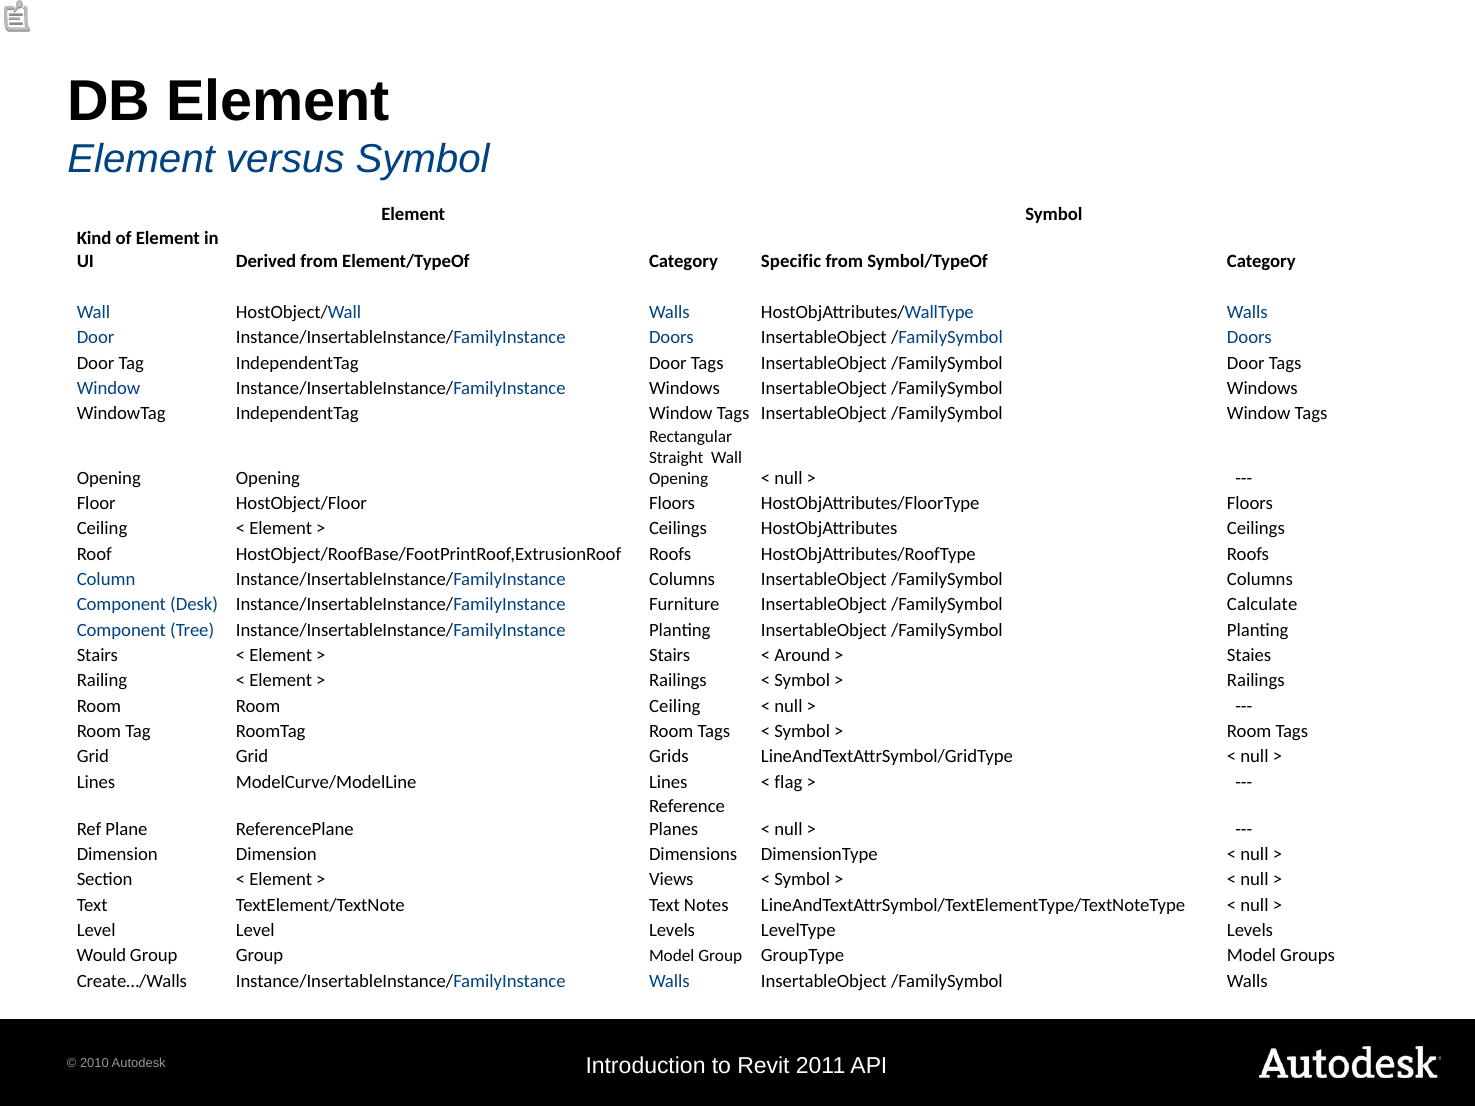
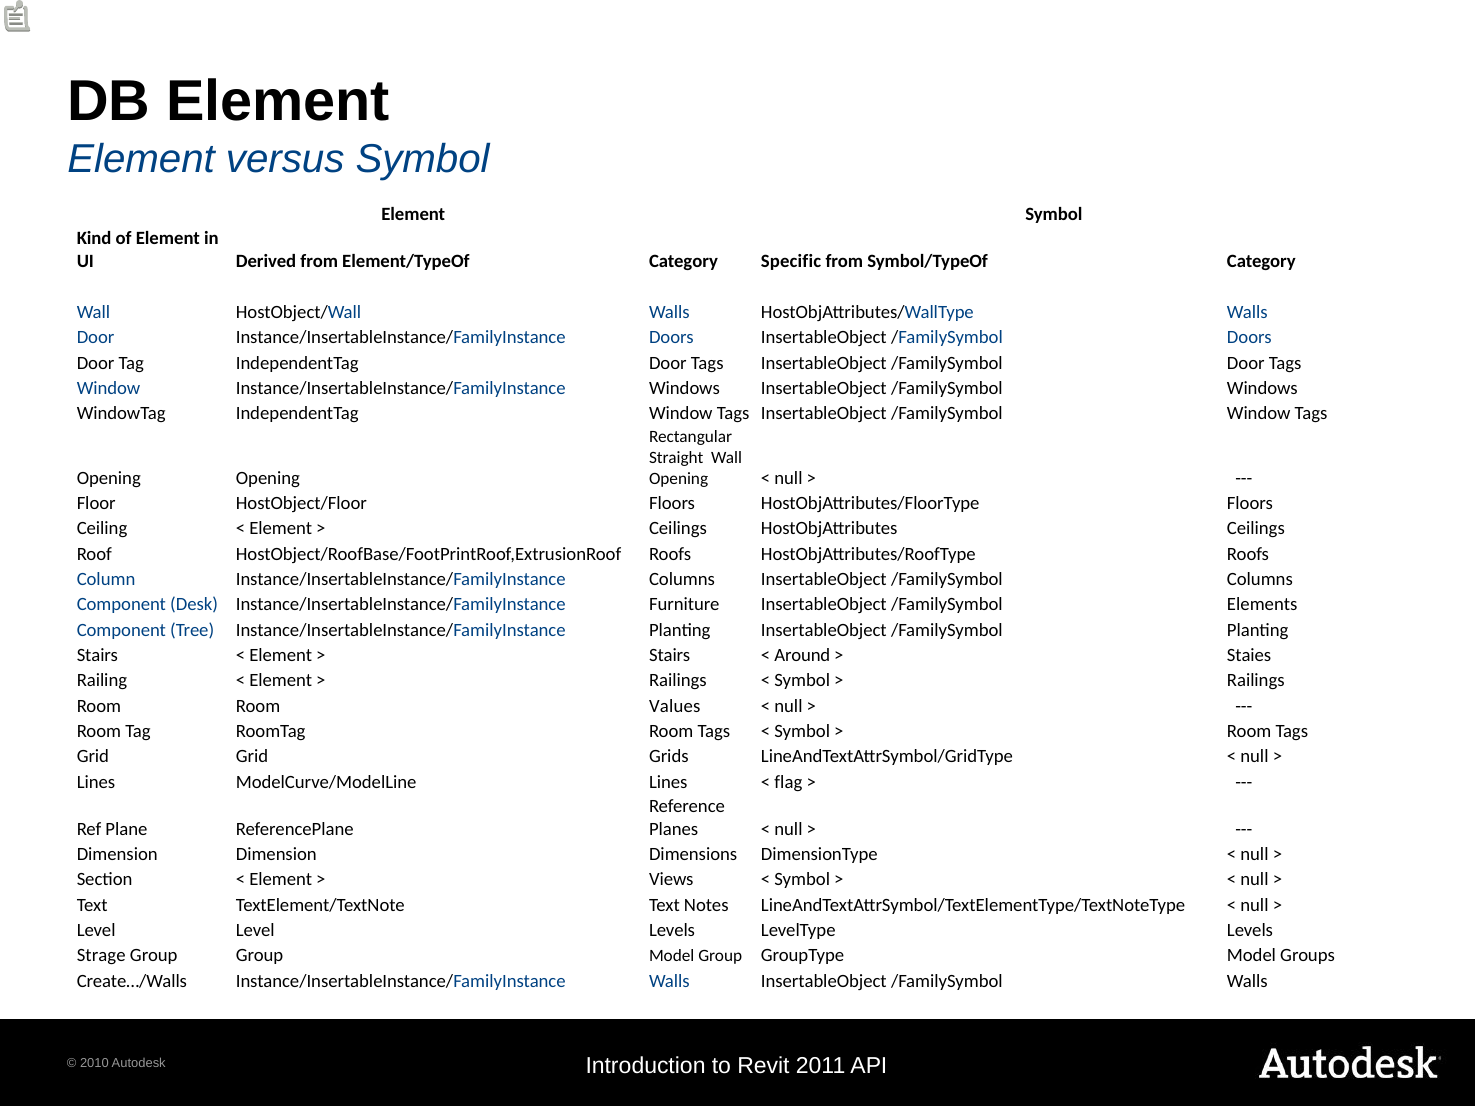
Calculate: Calculate -> Elements (1262, 605)
Room Ceiling: Ceiling -> Values (675, 706)
Would: Would -> Strage (101, 956)
